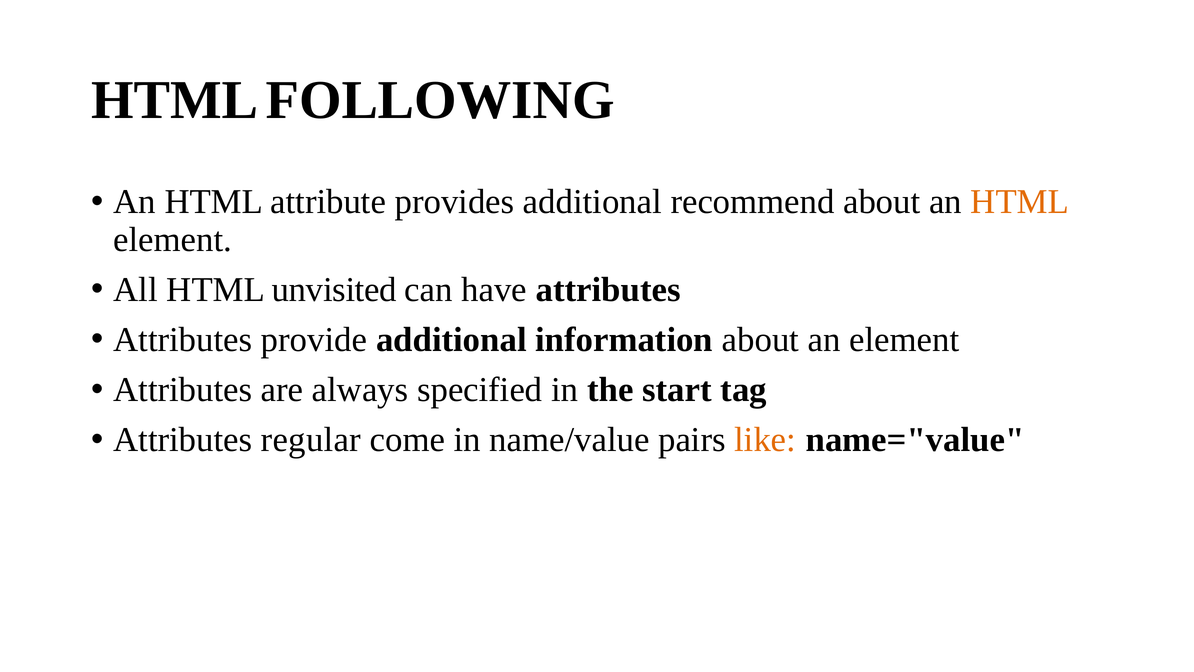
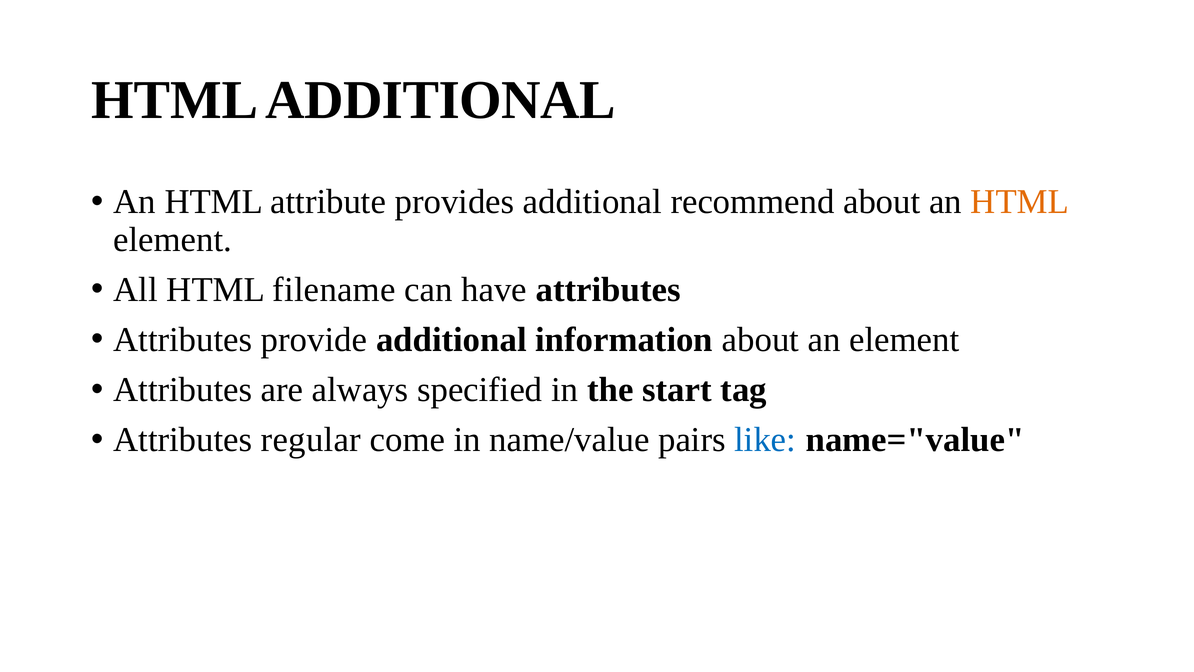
HTML FOLLOWING: FOLLOWING -> ADDITIONAL (440, 100)
unvisited: unvisited -> filename (334, 290)
like colour: orange -> blue (765, 440)
